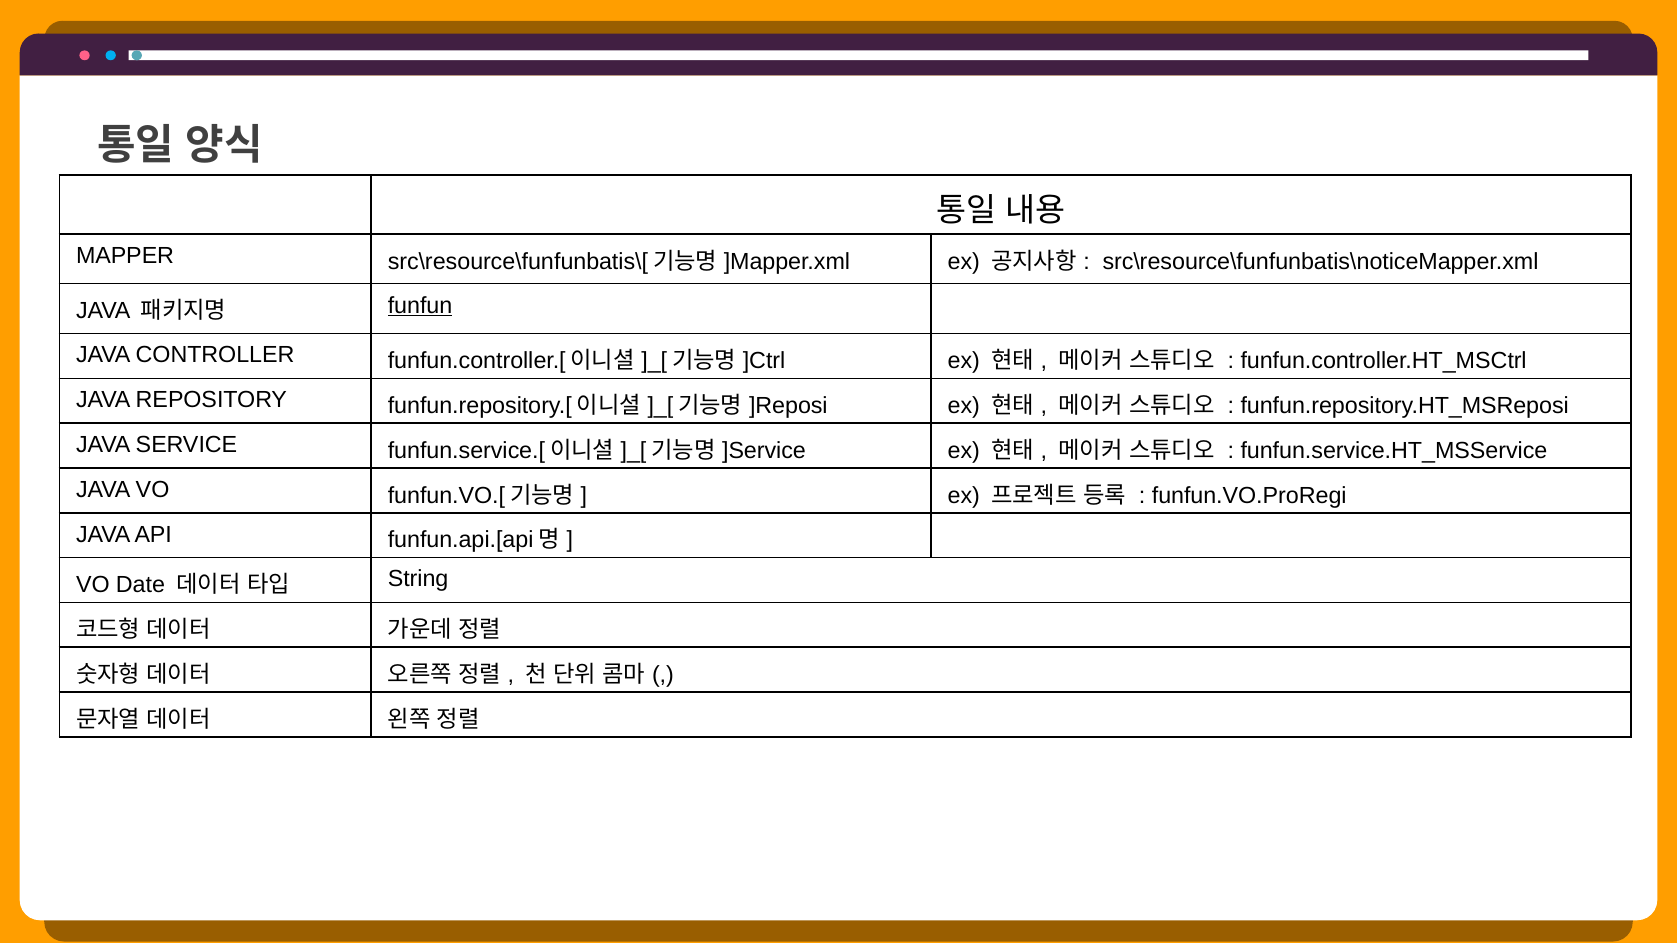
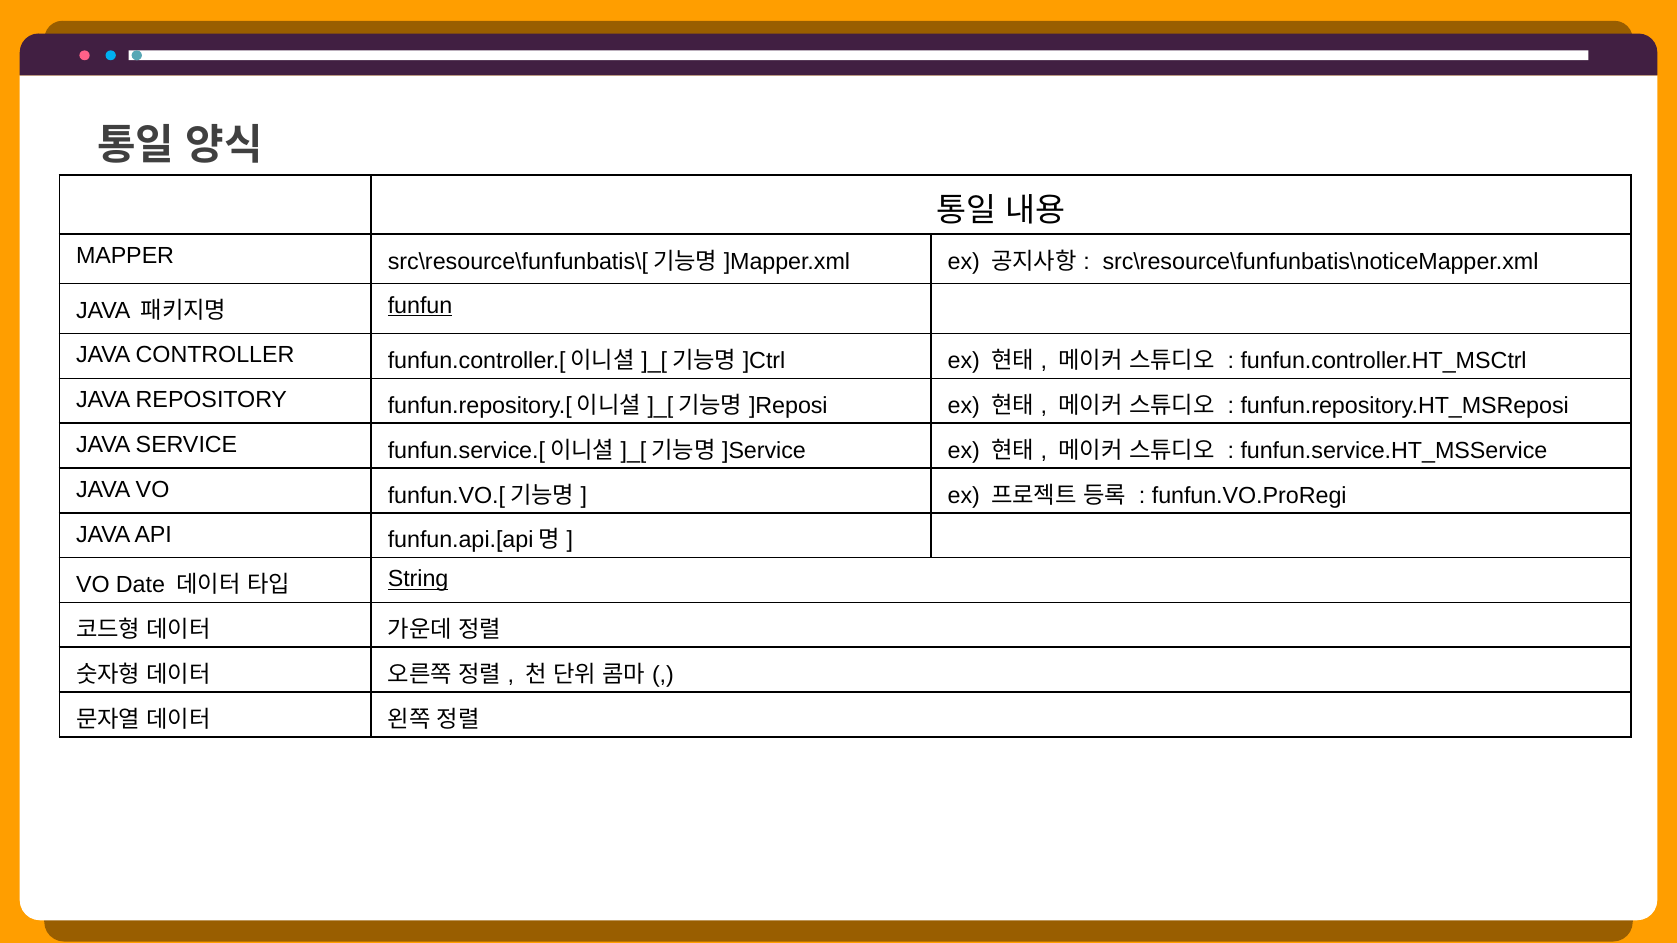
String underline: none -> present (418, 579)
